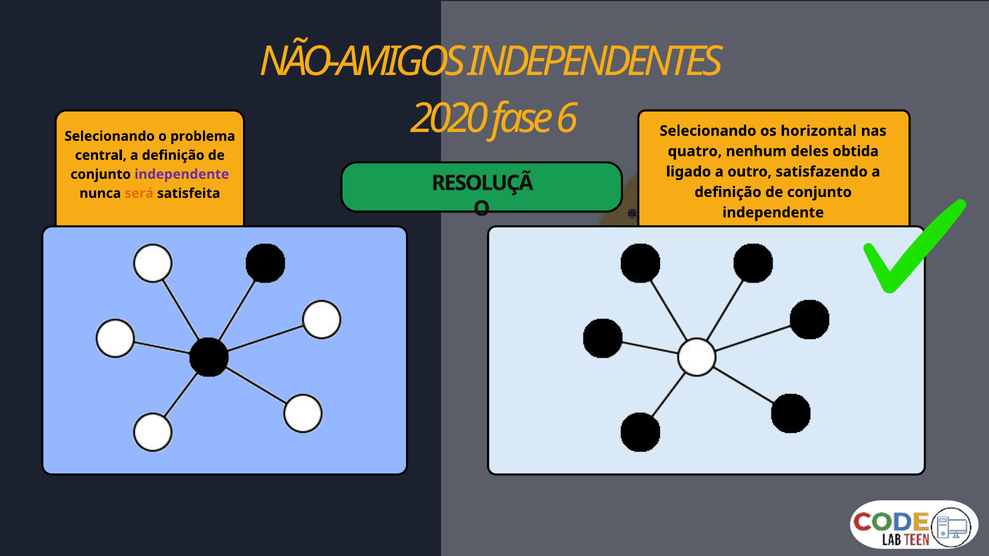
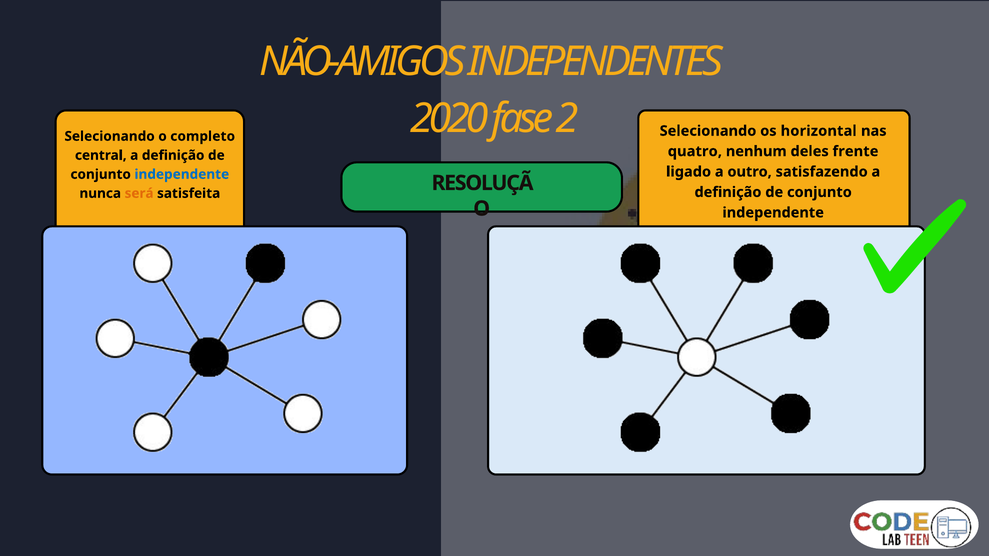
6: 6 -> 2 (567, 119)
problema: problema -> completo (203, 136)
obtida: obtida -> frente (855, 151)
independente colour: purple -> blue (182, 174)
